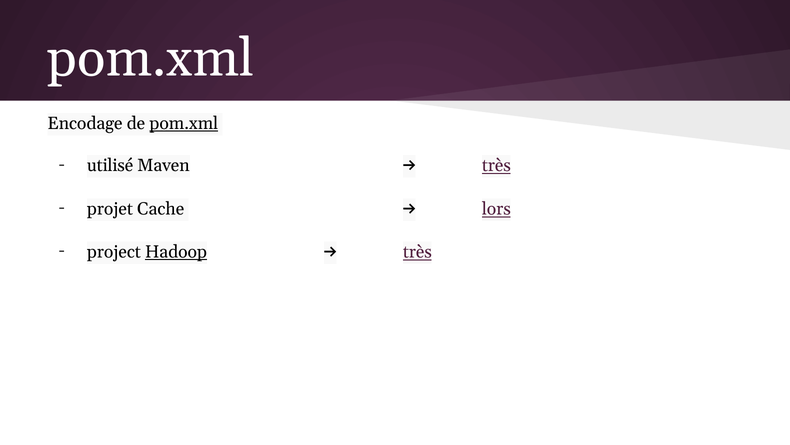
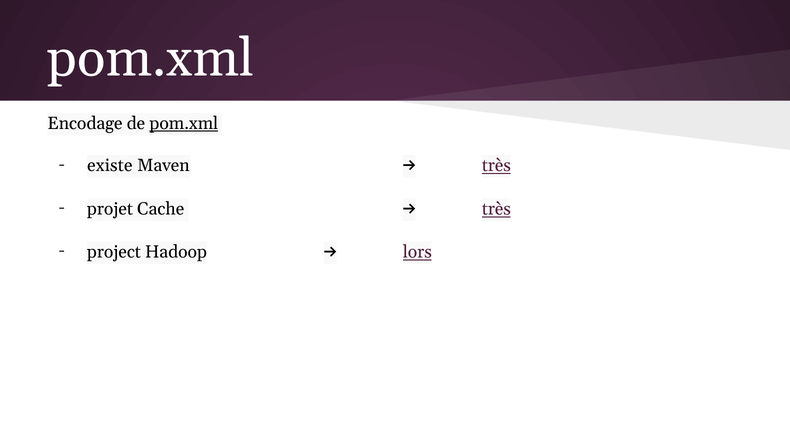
utilisé: utilisé -> existe (110, 165)
lors: lors -> très (496, 209)
Hadoop underline: present -> none (176, 252)
très: très -> lors (417, 252)
